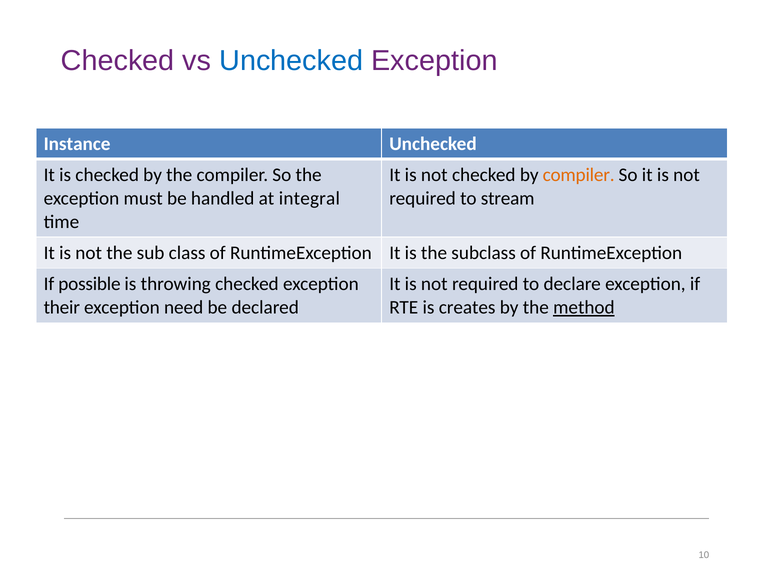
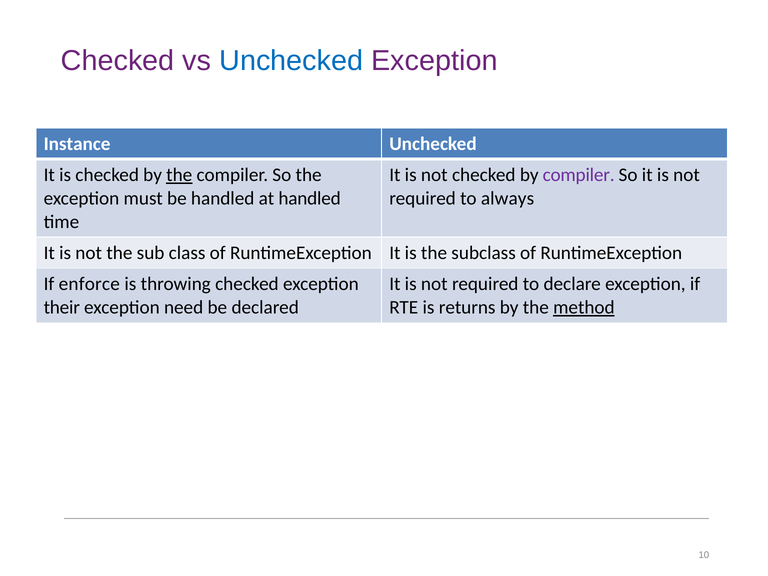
the underline: none -> present (179, 175)
compiler colour: orange -> purple (579, 175)
at integral: integral -> handled (310, 198)
stream: stream -> always (508, 198)
possible: possible -> enforce (89, 284)
creates: creates -> returns (467, 308)
